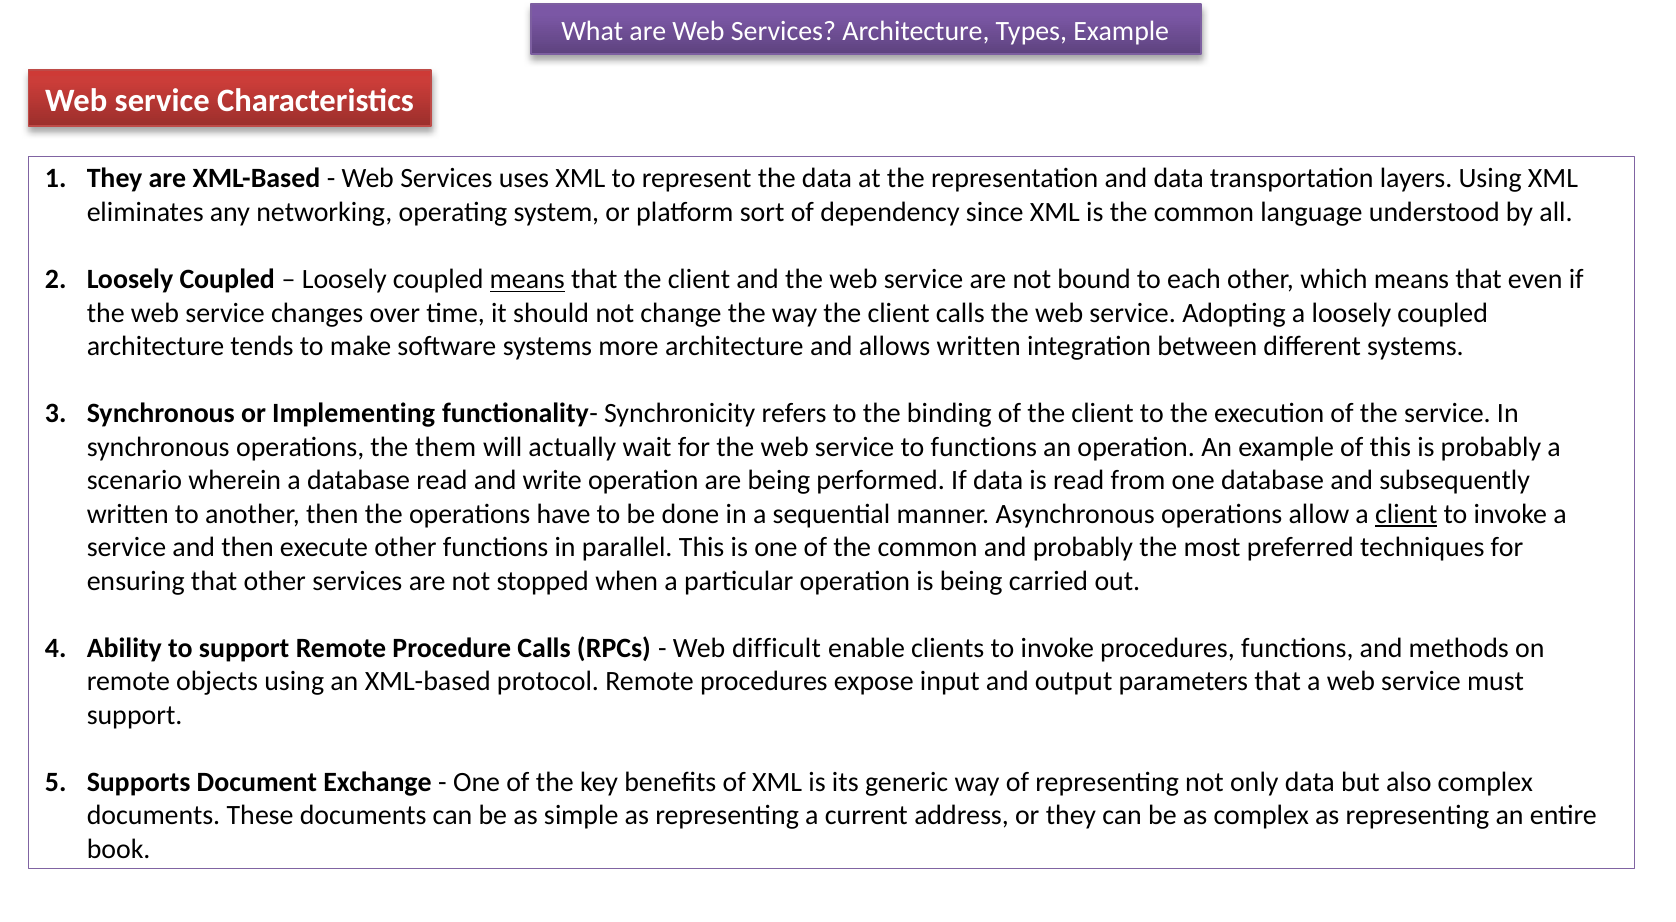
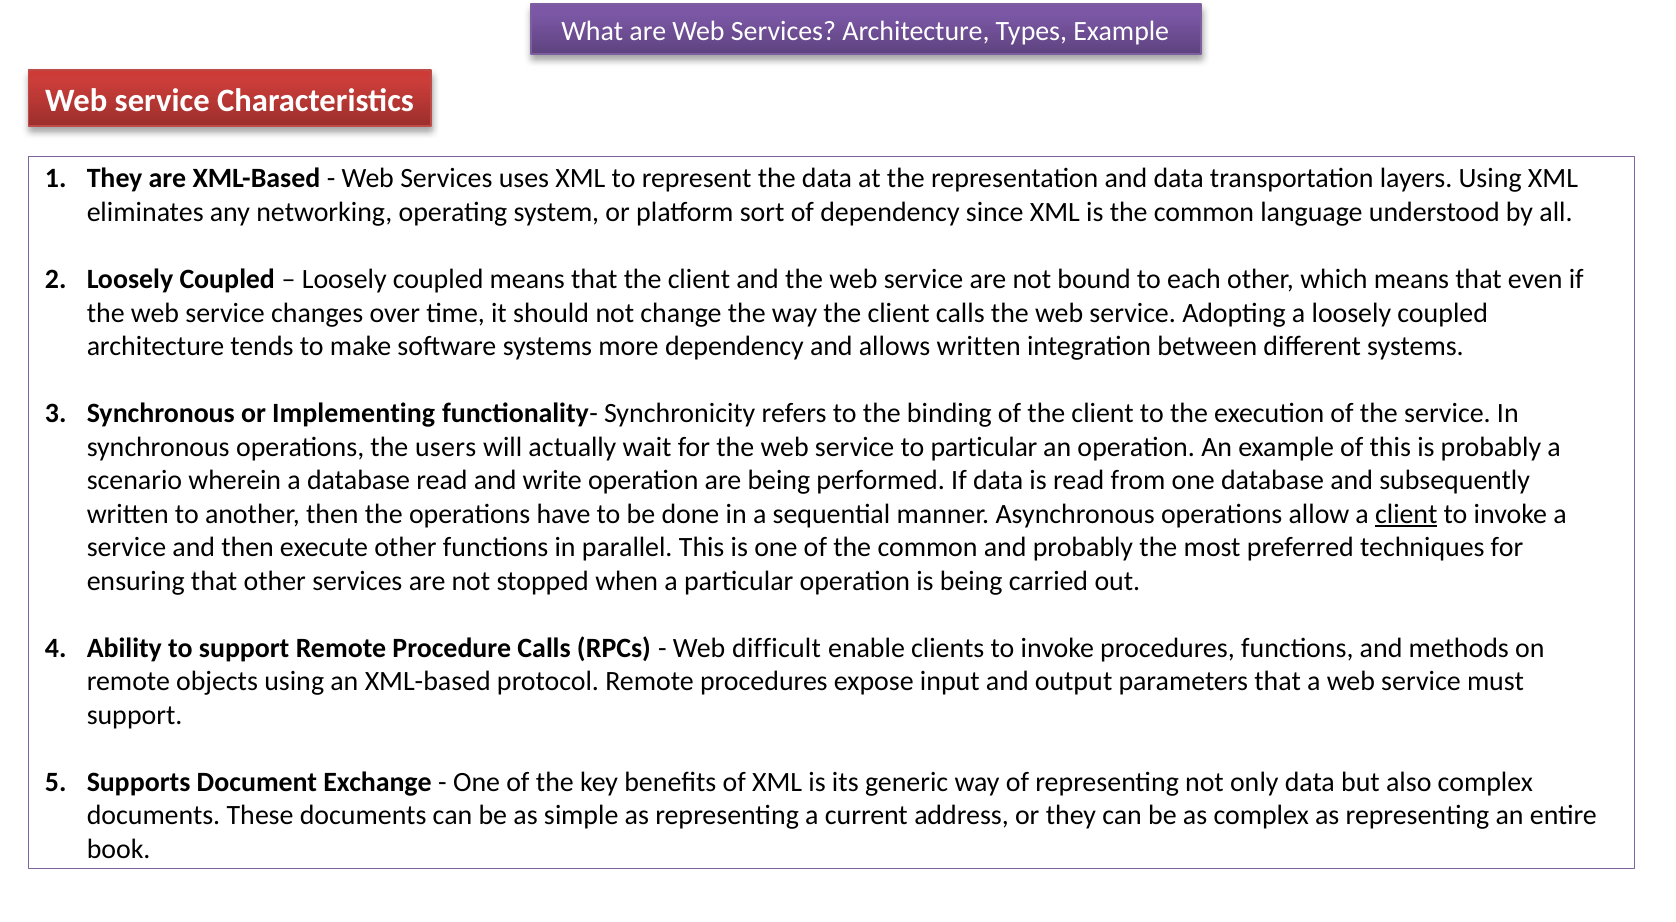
means underline: present -> none (527, 279)
more architecture: architecture -> dependency (734, 346)
them: them -> users (446, 447)
to functions: functions -> particular (984, 447)
